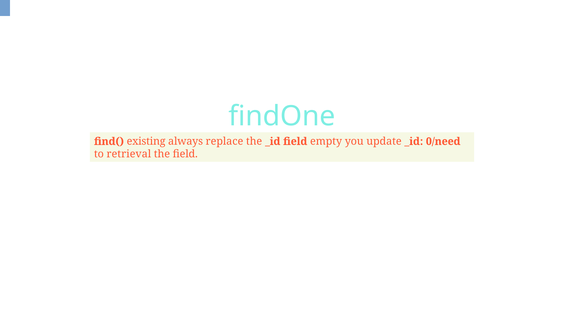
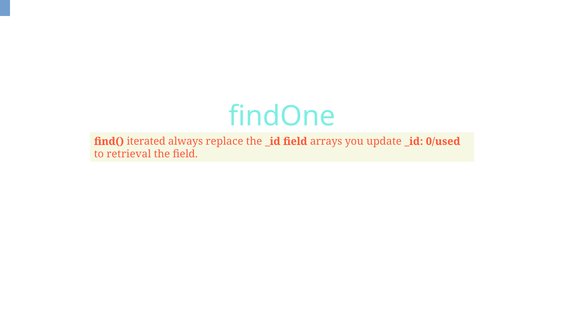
existing: existing -> iterated (146, 142)
empty: empty -> arrays (326, 142)
0/need: 0/need -> 0/used (443, 142)
